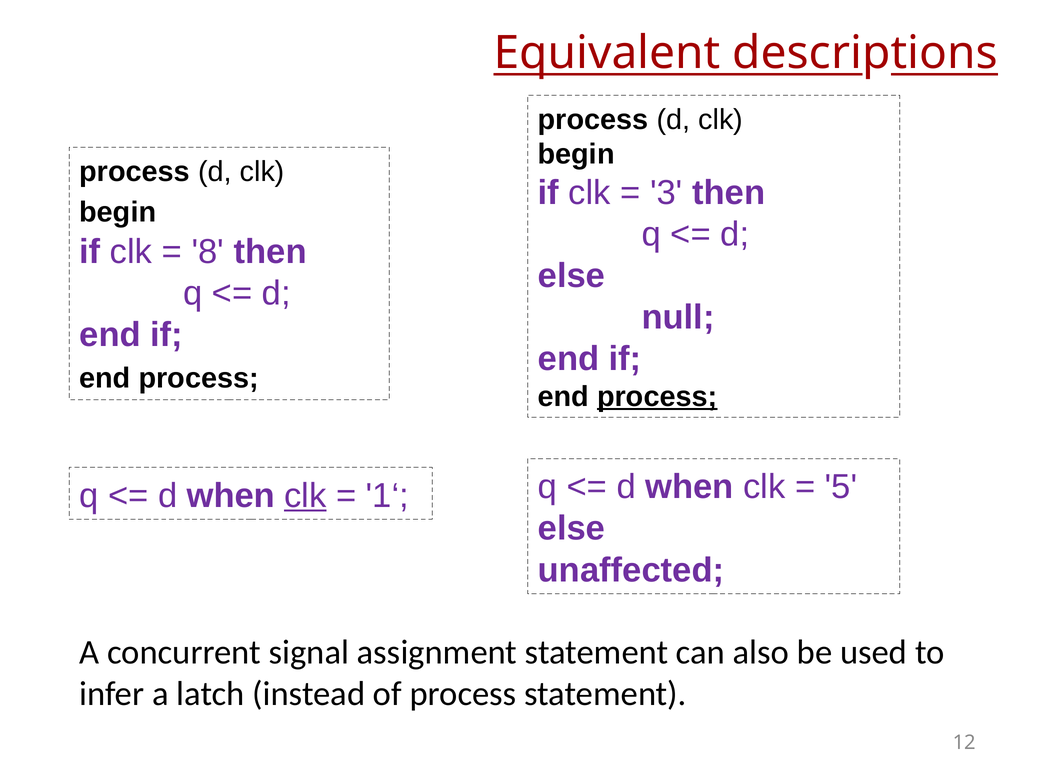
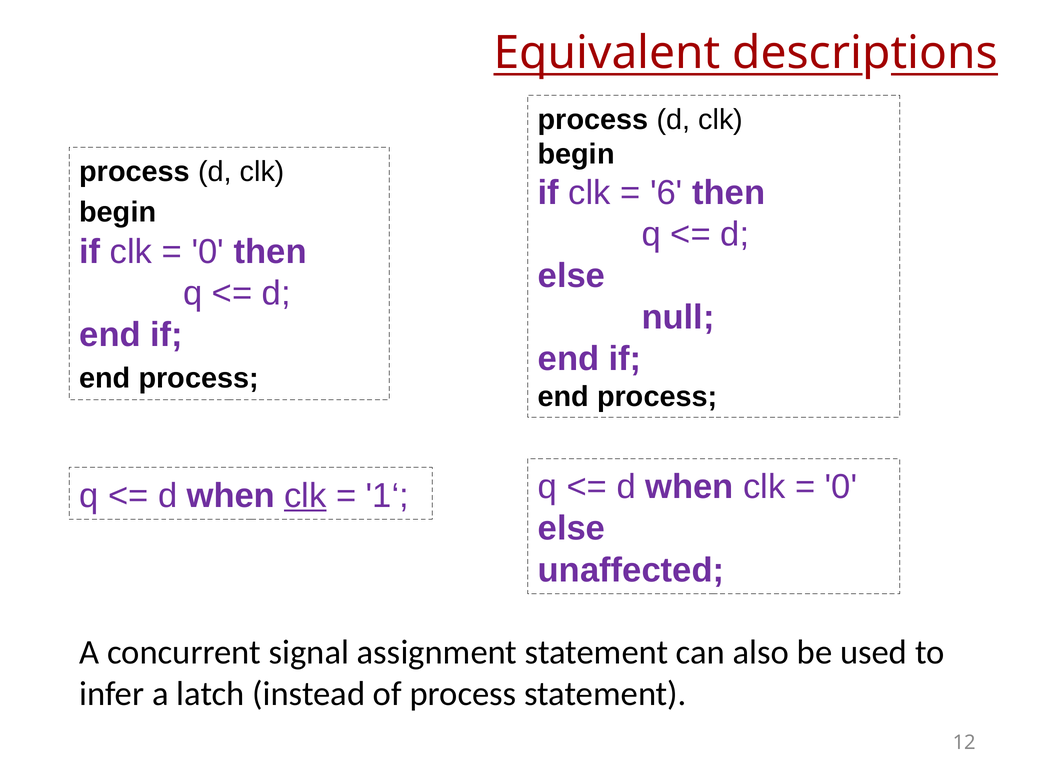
3: 3 -> 6 (666, 193)
8: 8 -> 0 (208, 251)
process underline: present -> none (657, 396)
5: 5 -> 0 (841, 487)
